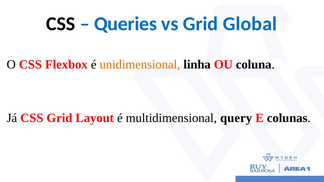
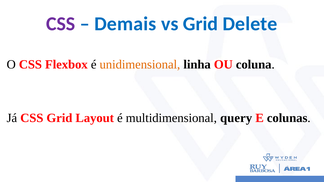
CSS colour: black -> purple (61, 24)
Queries: Queries -> Demais (125, 24)
Global: Global -> Delete (250, 24)
